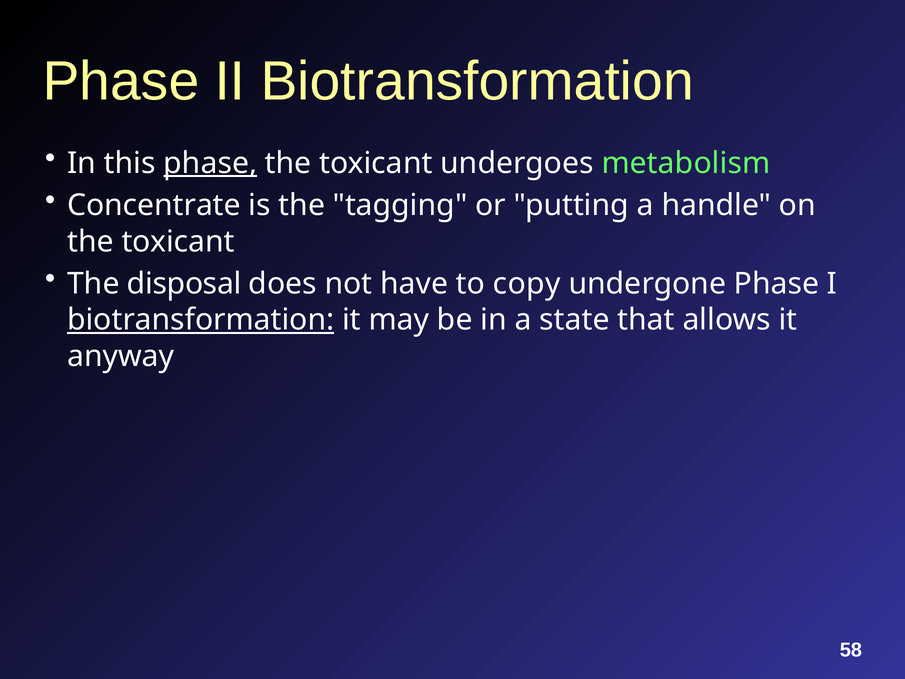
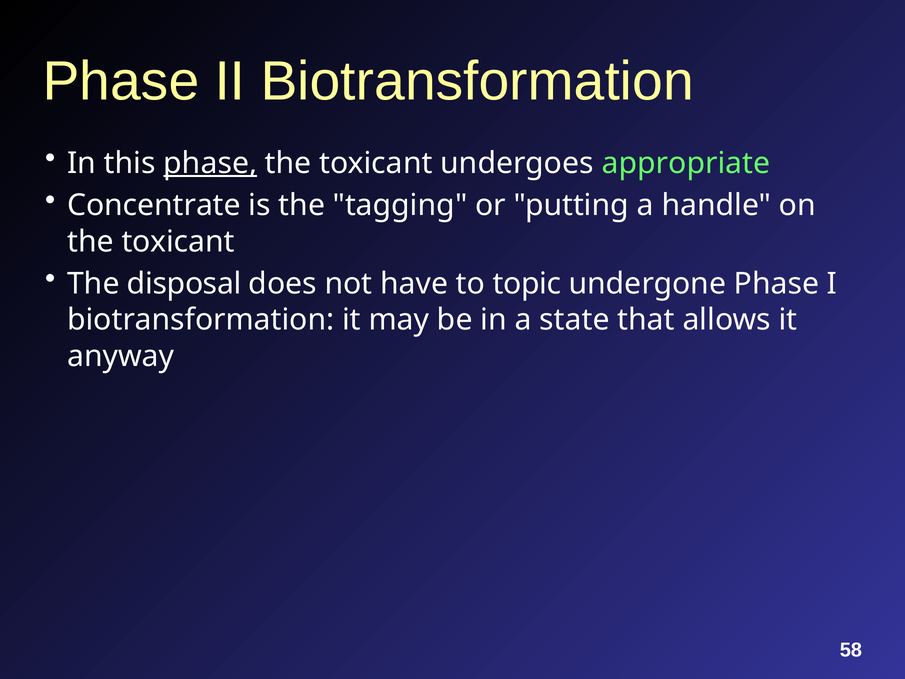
metabolism: metabolism -> appropriate (686, 163)
copy: copy -> topic (527, 284)
biotransformation underline: present -> none (201, 320)
